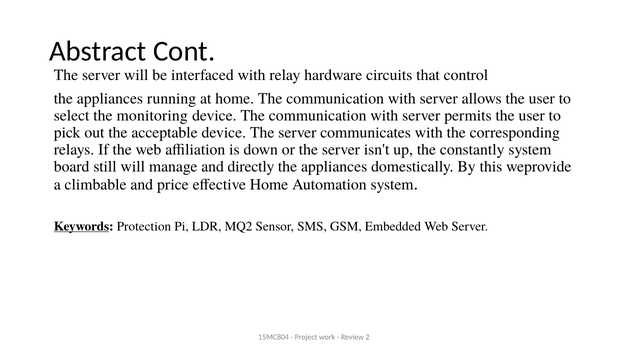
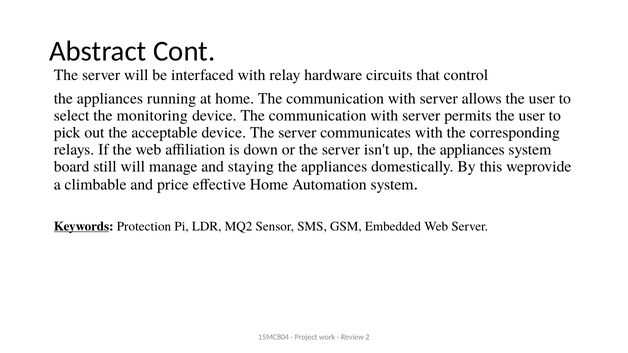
up the constantly: constantly -> appliances (472, 150)
directly: directly -> staying (251, 167)
